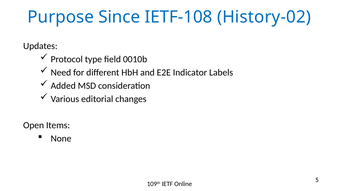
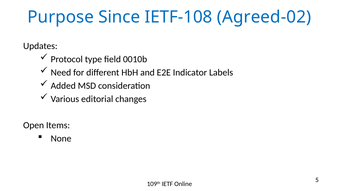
History-02: History-02 -> Agreed-02 (264, 17)
